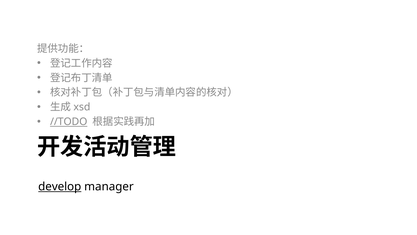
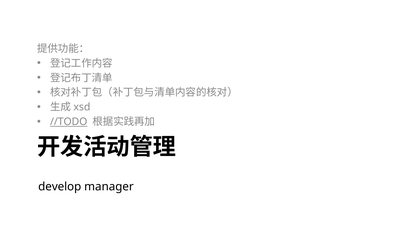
develop underline: present -> none (60, 186)
